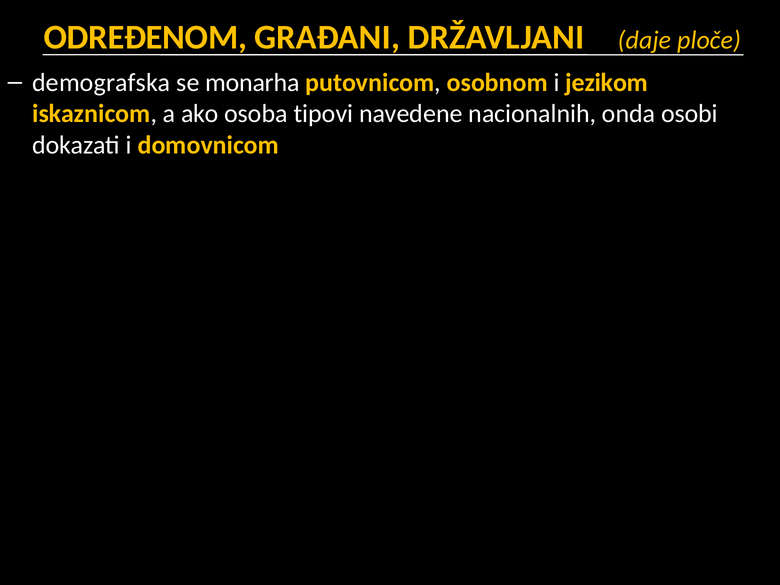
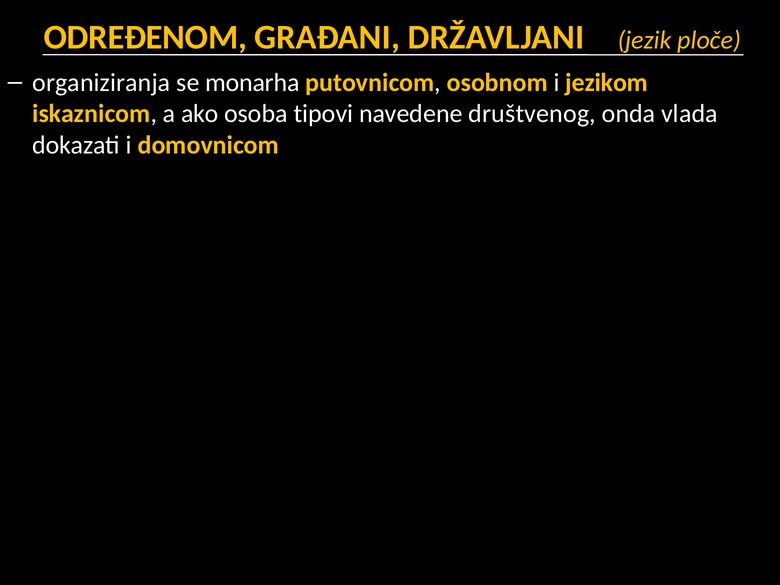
daje: daje -> jezik (645, 40)
demografska: demografska -> organiziranja (101, 83)
nacionalnih: nacionalnih -> društvenog (532, 114)
osobi: osobi -> vlada (689, 114)
